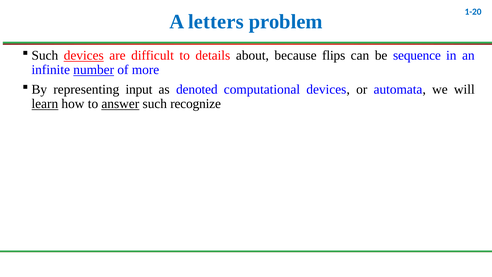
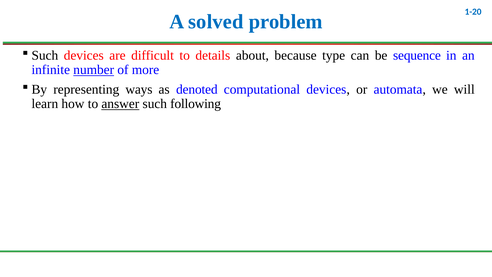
letters: letters -> solved (216, 22)
devices underline: present -> none (84, 55)
flips: flips -> type (334, 55)
input: input -> ways (139, 89)
learn underline: present -> none (45, 104)
recognize: recognize -> following (196, 104)
